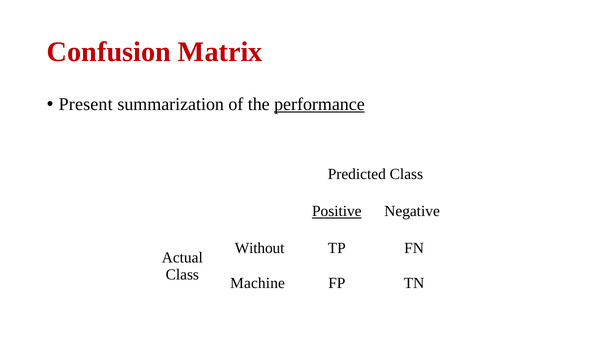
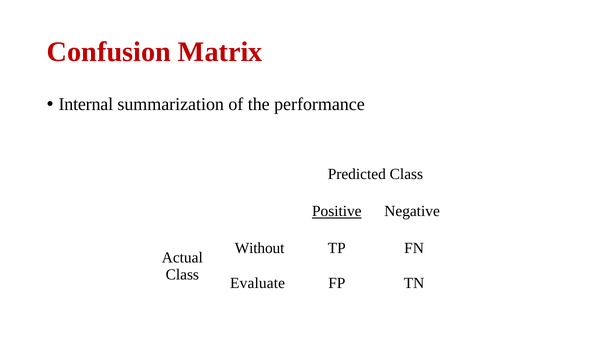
Present: Present -> Internal (86, 104)
performance underline: present -> none (319, 104)
Machine: Machine -> Evaluate (258, 283)
